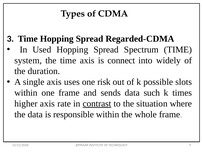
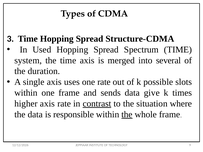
Regarded-CDMA: Regarded-CDMA -> Structure-CDMA (140, 39)
connect: connect -> merged (121, 60)
widely: widely -> several (168, 60)
one risk: risk -> rate (104, 82)
such: such -> give (152, 93)
the underline: none -> present (127, 115)
